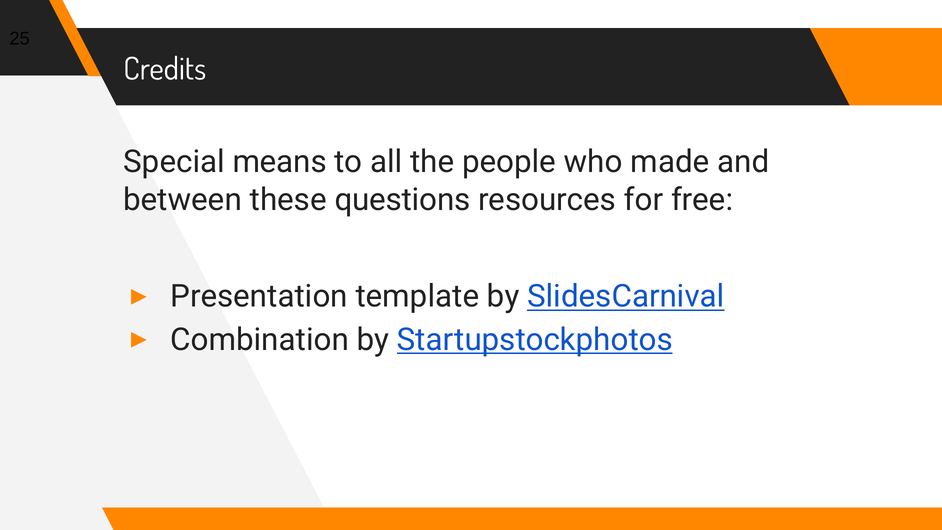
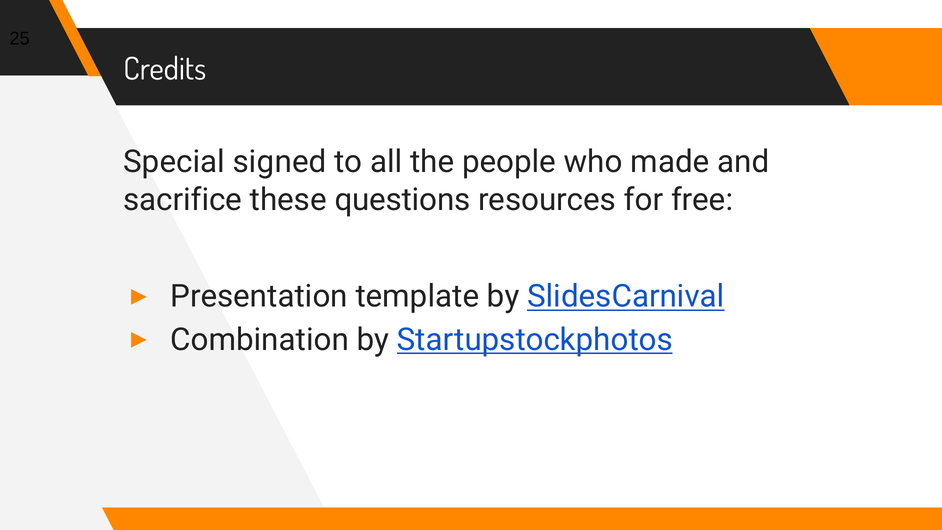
means: means -> signed (280, 162)
between: between -> sacrifice (183, 200)
